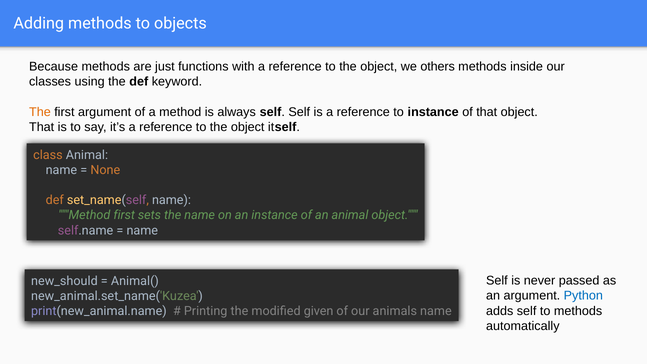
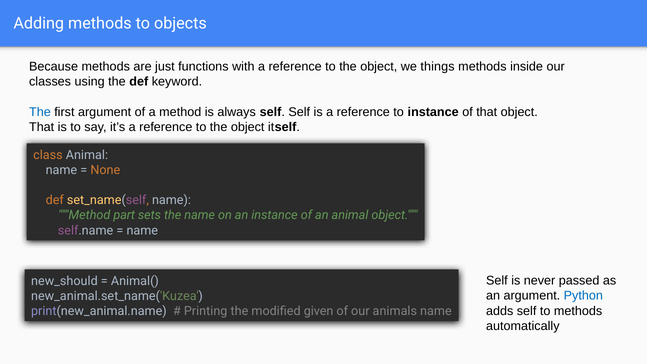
others: others -> things (438, 67)
The colour: orange -> blue (40, 112)
Method first: first -> part (124, 215)
